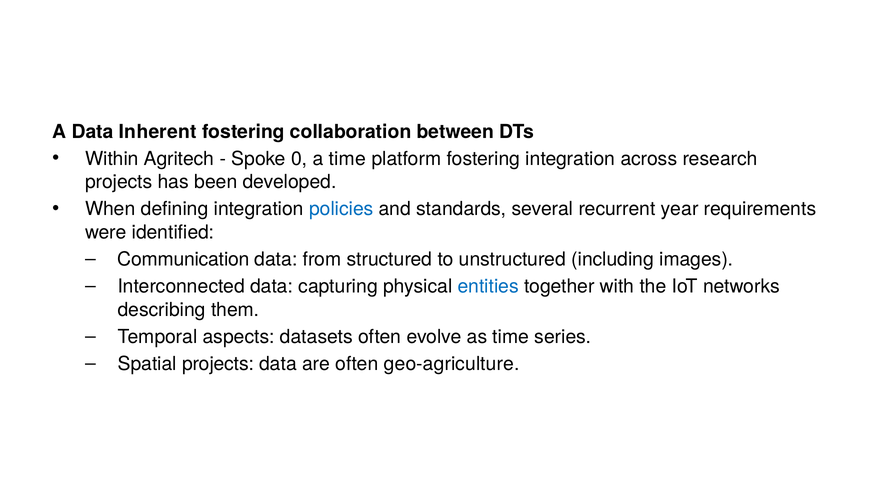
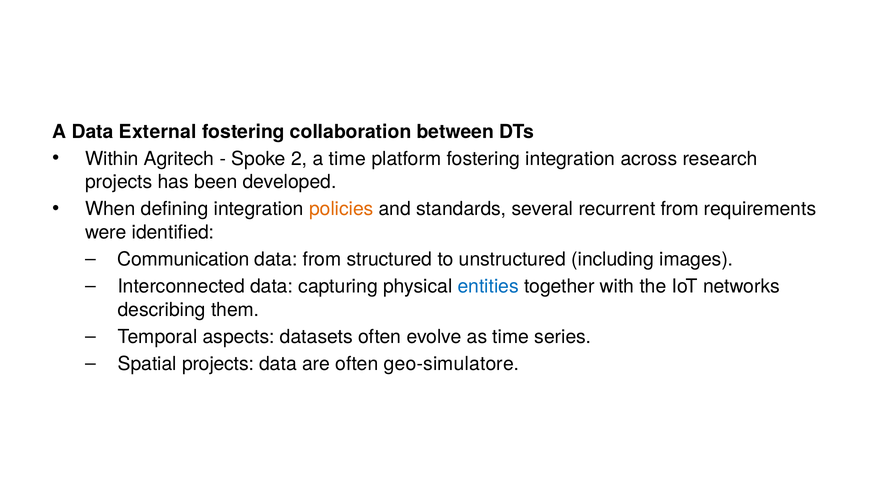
Inherent: Inherent -> External (158, 132)
0: 0 -> 2 (299, 159)
policies colour: blue -> orange (341, 209)
recurrent year: year -> from (680, 209)
geo-agriculture: geo-agriculture -> geo-simulatore (452, 364)
